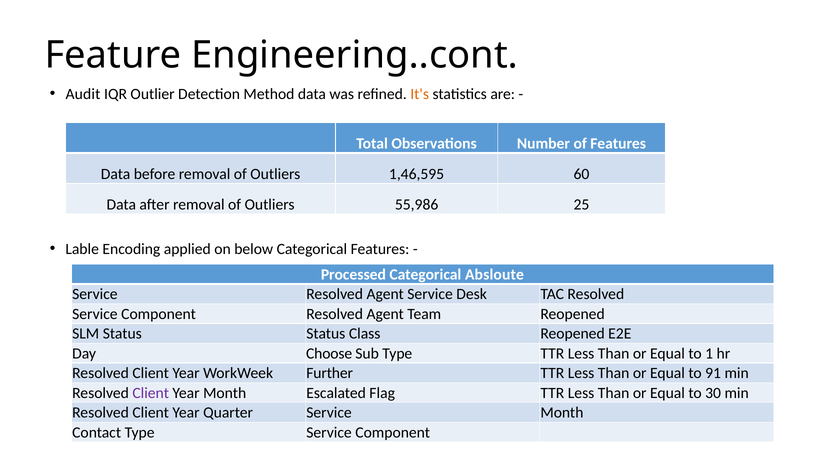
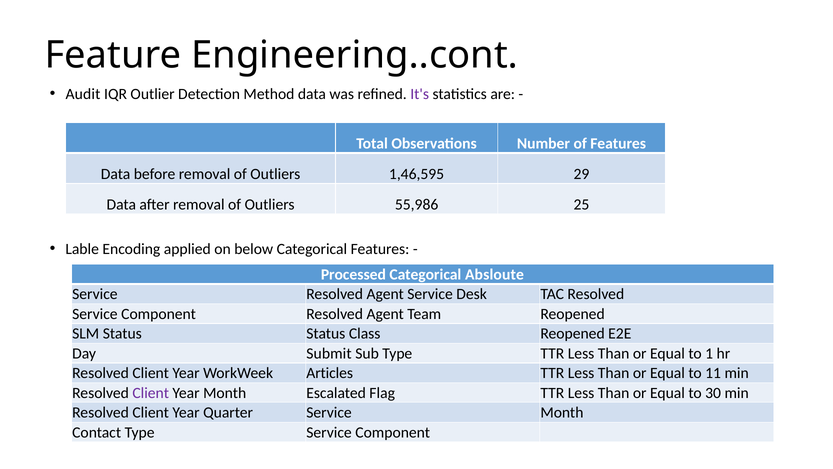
It's colour: orange -> purple (420, 94)
60: 60 -> 29 (581, 174)
Choose: Choose -> Submit (329, 353)
Further: Further -> Articles (330, 373)
91: 91 -> 11 (713, 373)
